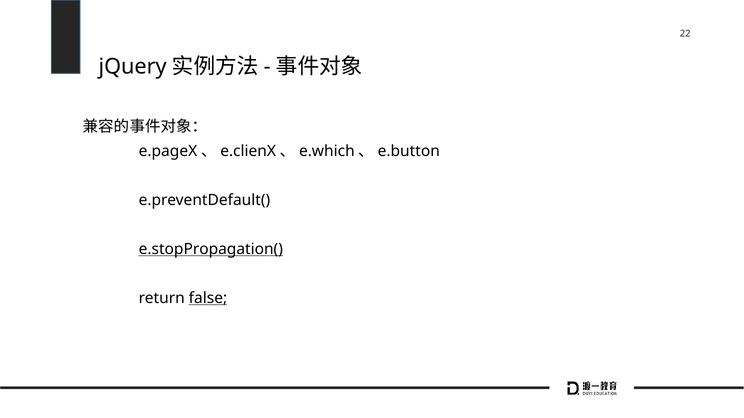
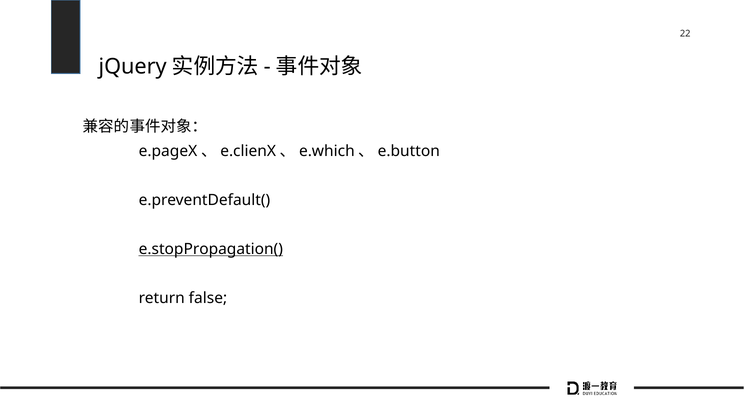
false underline: present -> none (208, 298)
